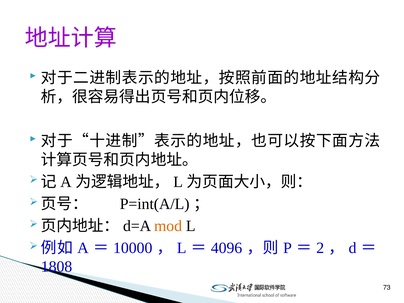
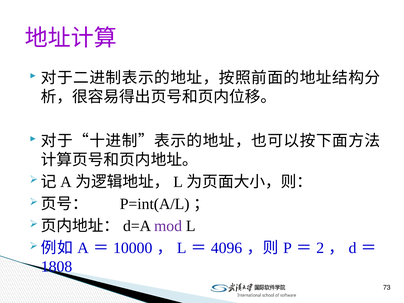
mod colour: orange -> purple (168, 226)
